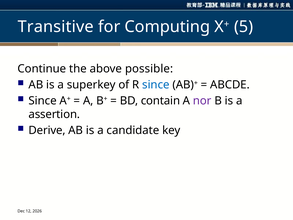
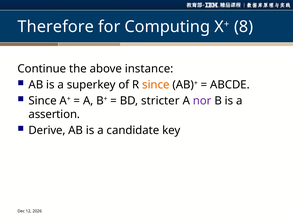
Transitive: Transitive -> Therefore (56, 27)
5: 5 -> 8 (244, 27)
possible: possible -> instance (149, 69)
since colour: blue -> orange (156, 85)
contain: contain -> stricter (160, 101)
